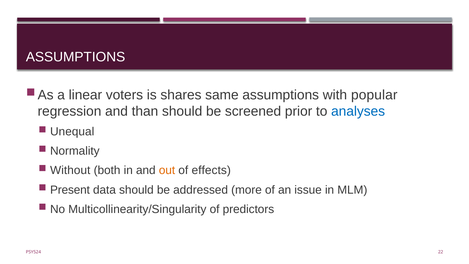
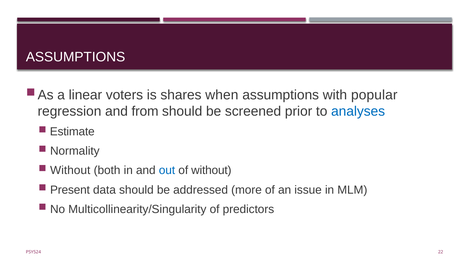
same: same -> when (222, 95)
than: than -> from (145, 111)
Unequal: Unequal -> Estimate (72, 132)
out colour: orange -> blue (167, 170)
of effects: effects -> without (211, 170)
